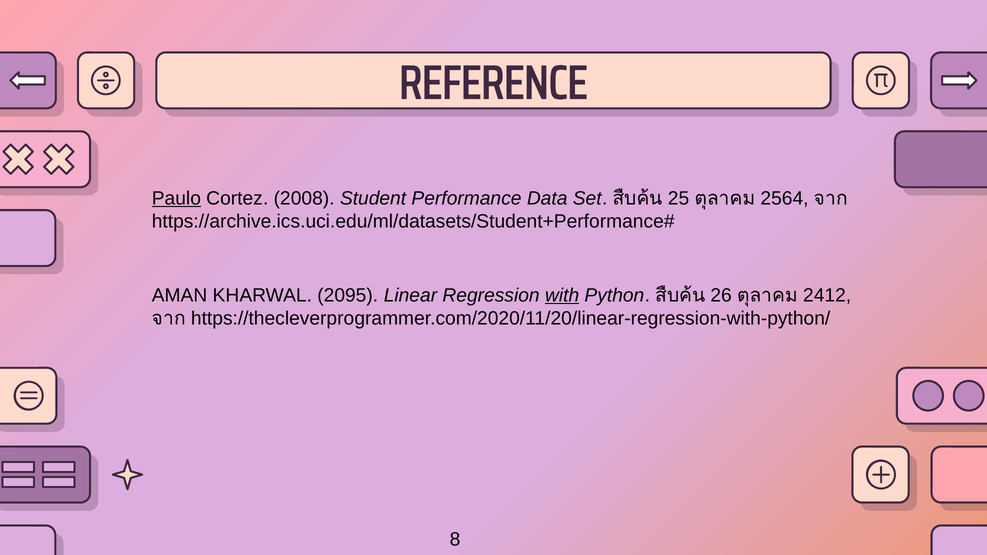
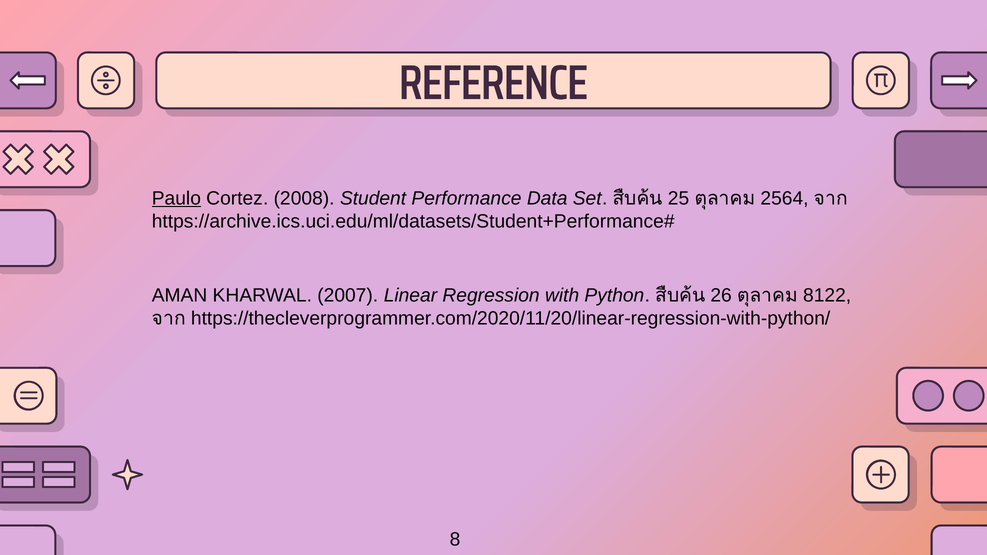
2095: 2095 -> 2007 (348, 295)
with underline: present -> none (562, 295)
2412: 2412 -> 8122 (827, 295)
